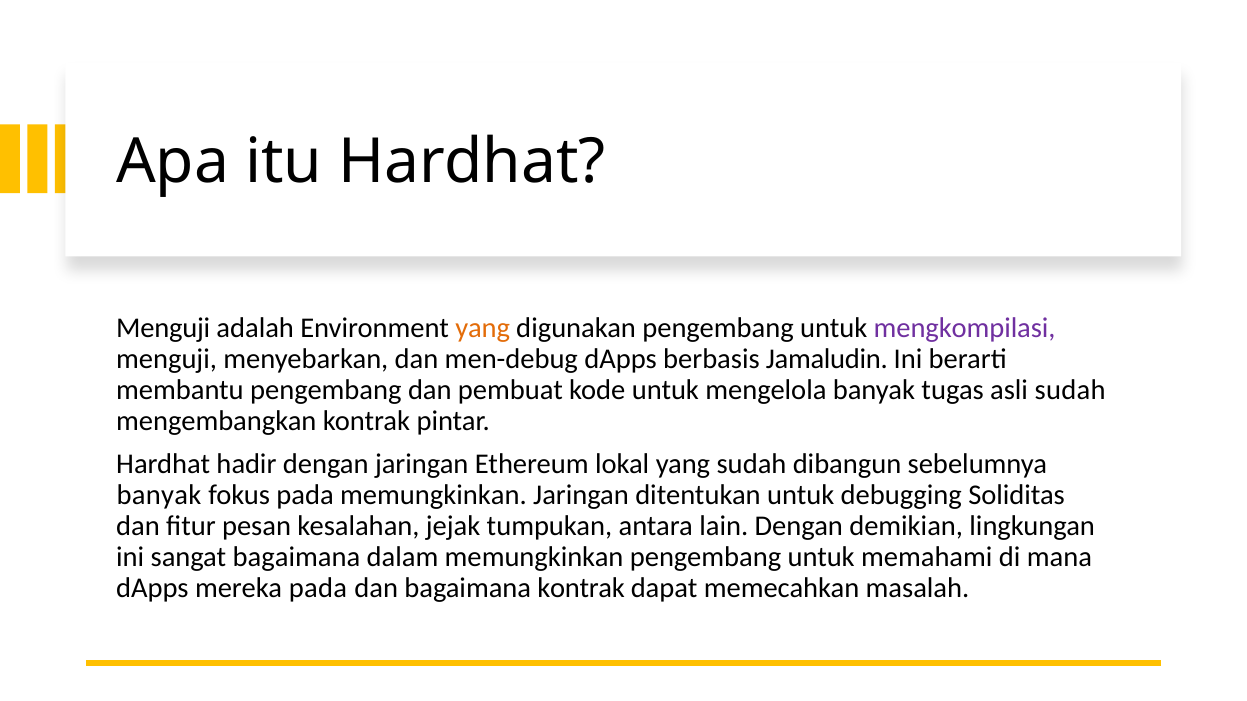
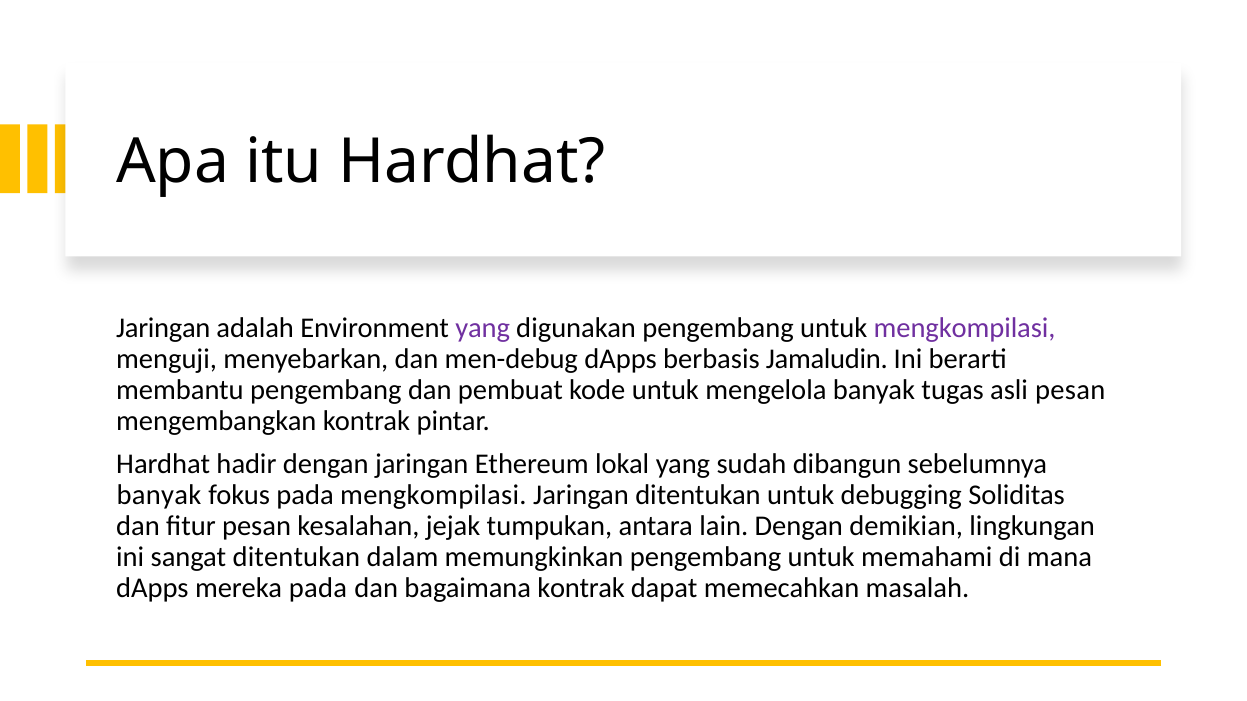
Menguji: Menguji -> Jaringan (163, 329)
yang colour: orange -> purple (483, 329)
asli sudah: sudah -> pesan (1070, 390)
pada memungkinkan: memungkinkan -> mengkompilasi (433, 496)
sangat bagaimana: bagaimana -> ditentukan (296, 557)
